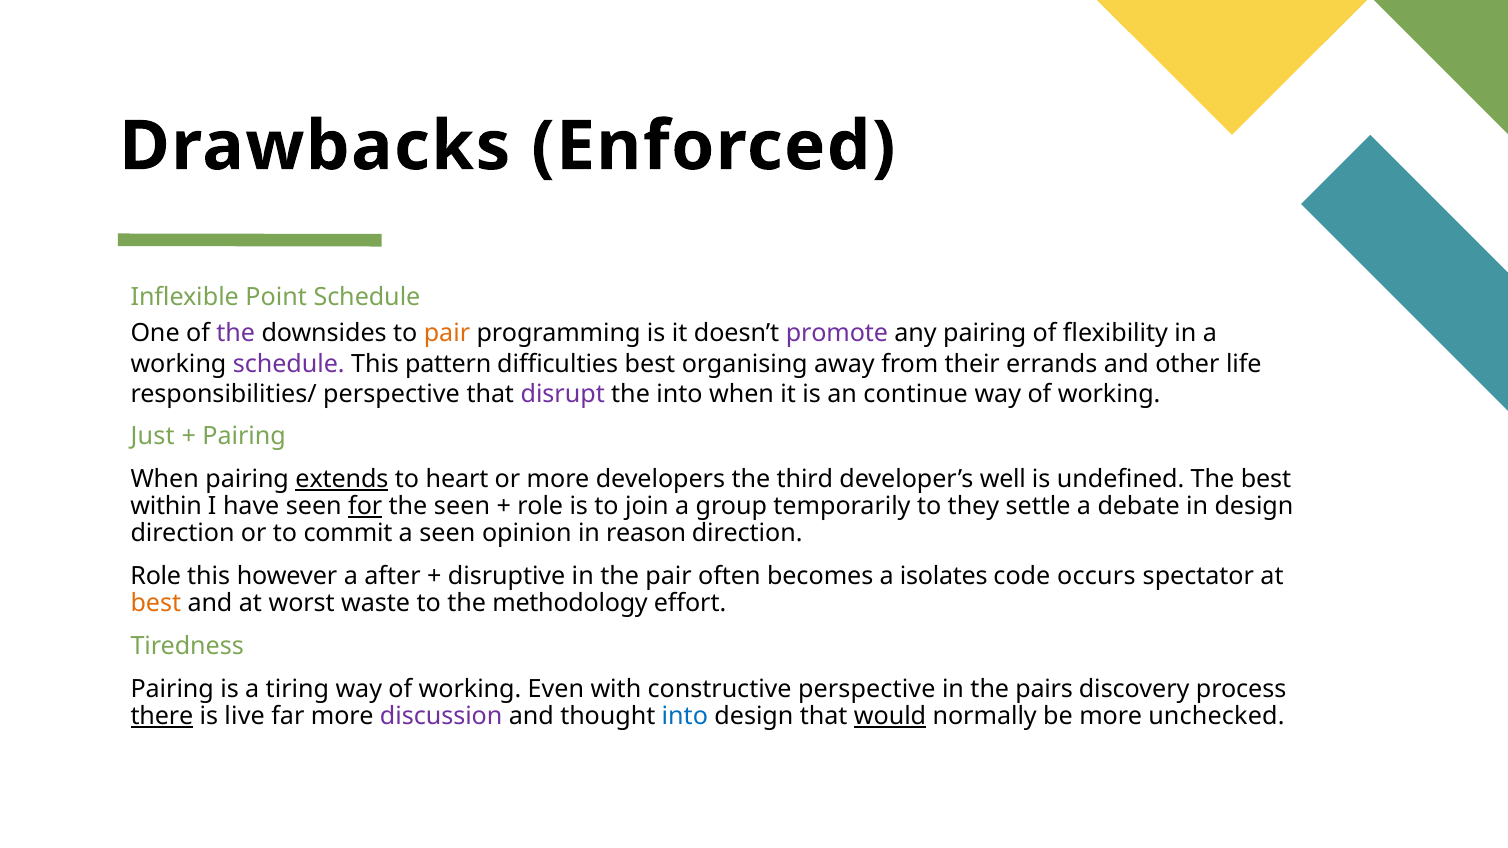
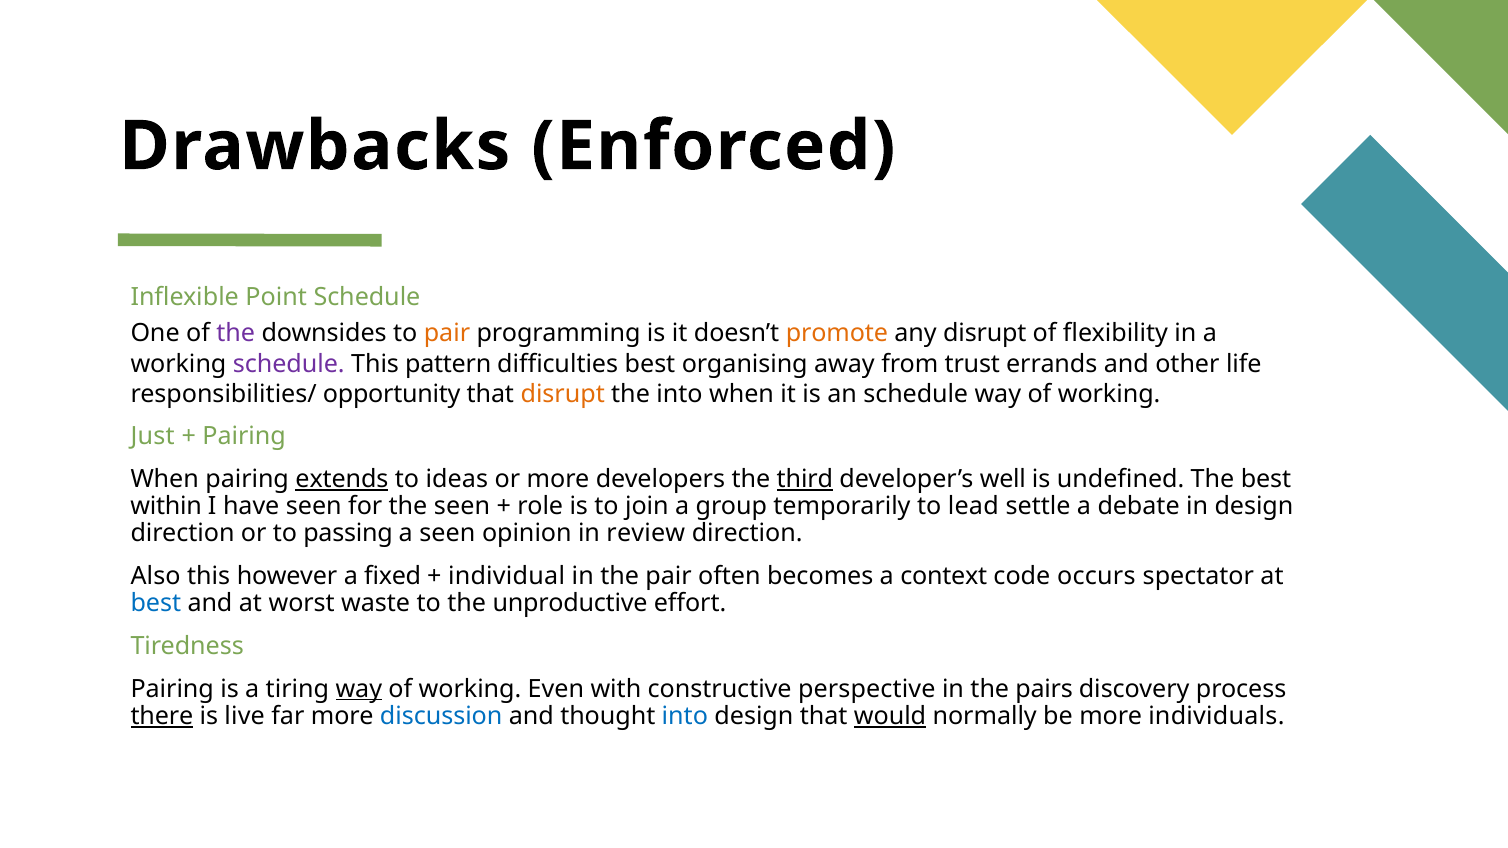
promote colour: purple -> orange (837, 334)
any pairing: pairing -> disrupt (985, 334)
their: their -> trust (972, 364)
responsibilities/ perspective: perspective -> opportunity (392, 394)
disrupt colour: purple -> orange (563, 394)
an continue: continue -> schedule (916, 394)
heart: heart -> ideas (457, 479)
third underline: none -> present (805, 479)
for underline: present -> none (365, 506)
they: they -> lead (973, 506)
commit: commit -> passing (348, 534)
reason: reason -> review (646, 534)
Role: Role -> Also (156, 576)
after: after -> fixed (393, 576)
disruptive: disruptive -> individual (507, 576)
isolates: isolates -> context (944, 576)
best colour: orange -> blue (156, 603)
methodology: methodology -> unproductive (570, 603)
way underline: none -> present (359, 689)
discussion colour: purple -> blue (441, 716)
unchecked: unchecked -> individuals (1216, 716)
